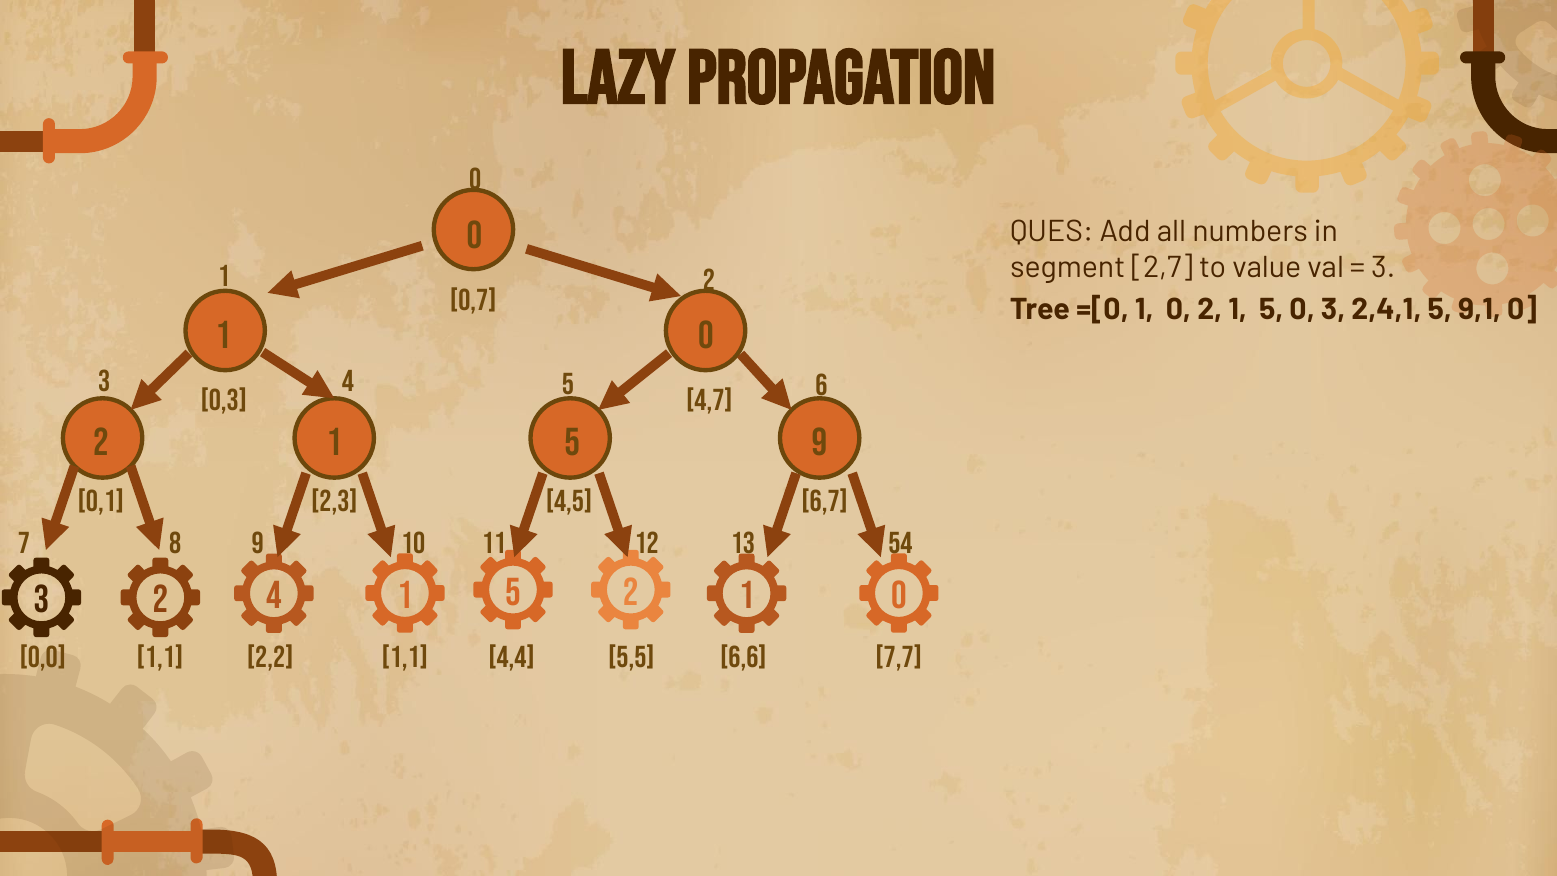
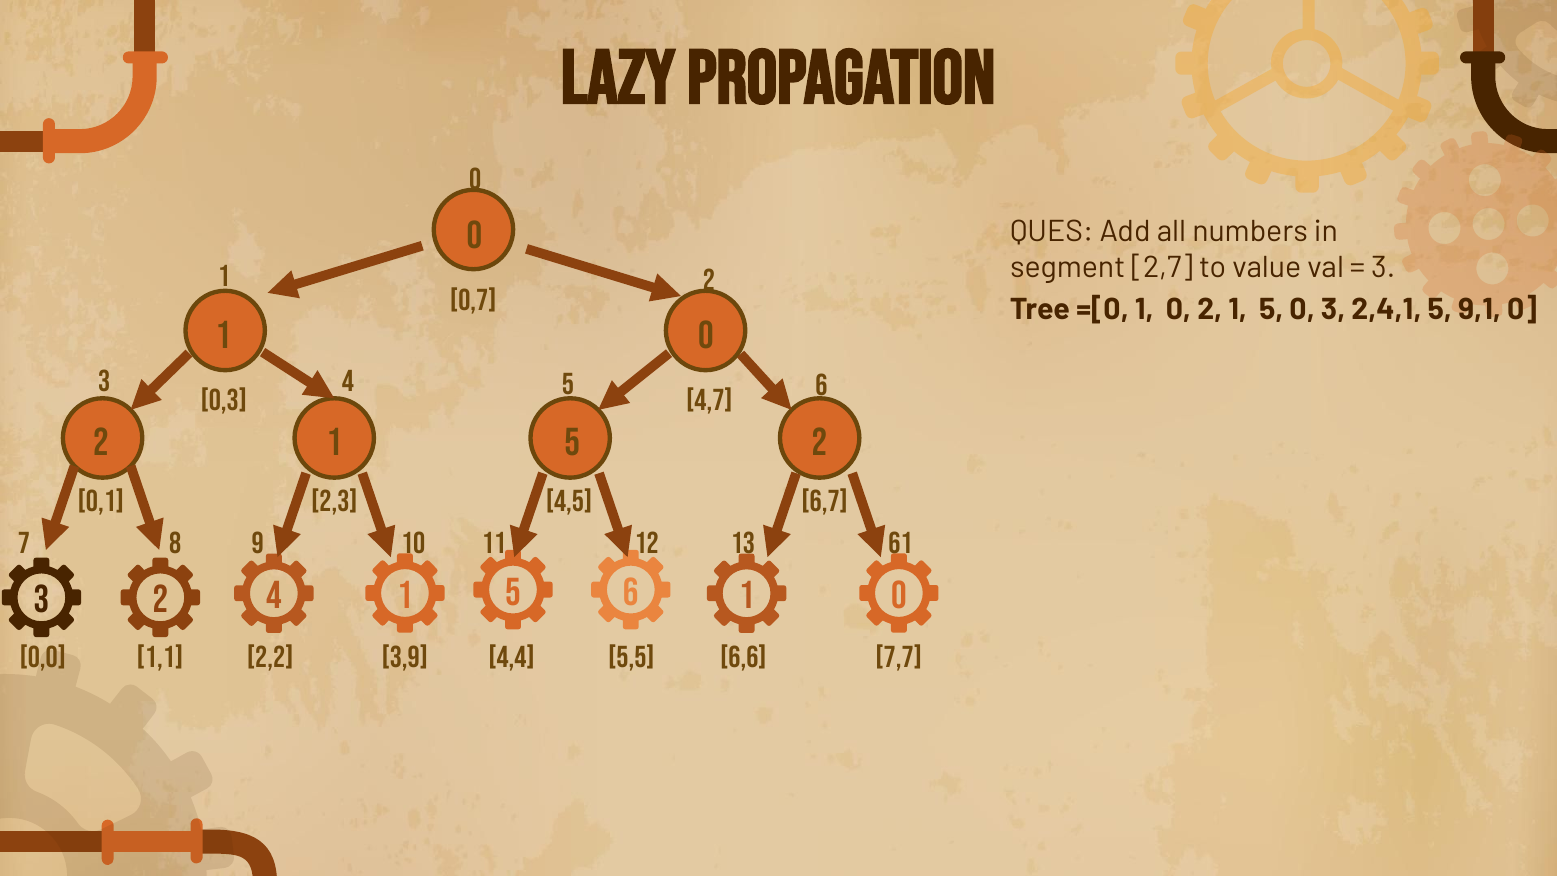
5 9: 9 -> 2 (820, 443)
54: 54 -> 61 (900, 543)
4 1 2: 2 -> 6 (631, 592)
2,2 1,1: 1,1 -> 3,9 (405, 657)
